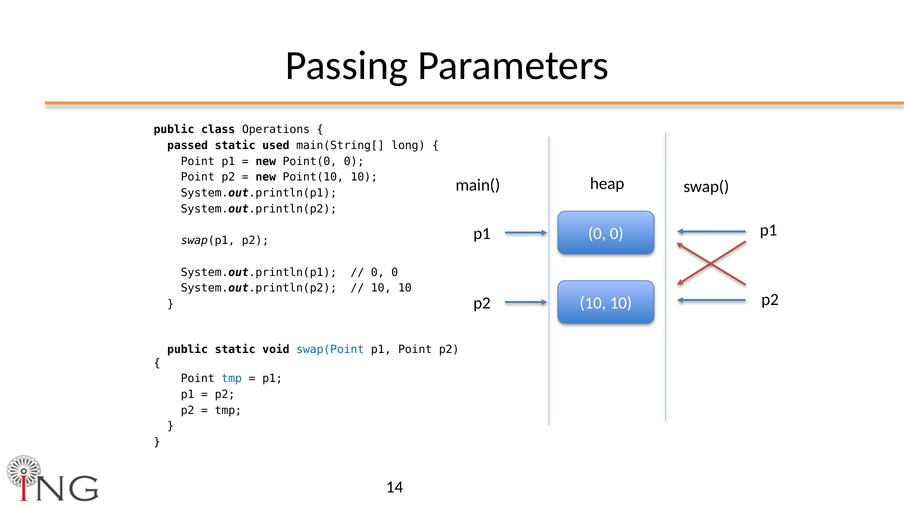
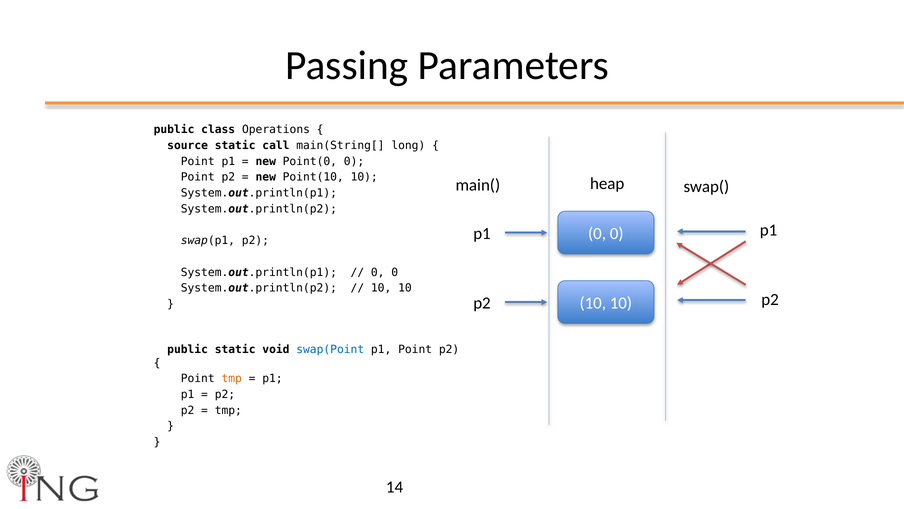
passed: passed -> source (188, 145)
used: used -> call (276, 145)
tmp colour: blue -> orange (232, 378)
